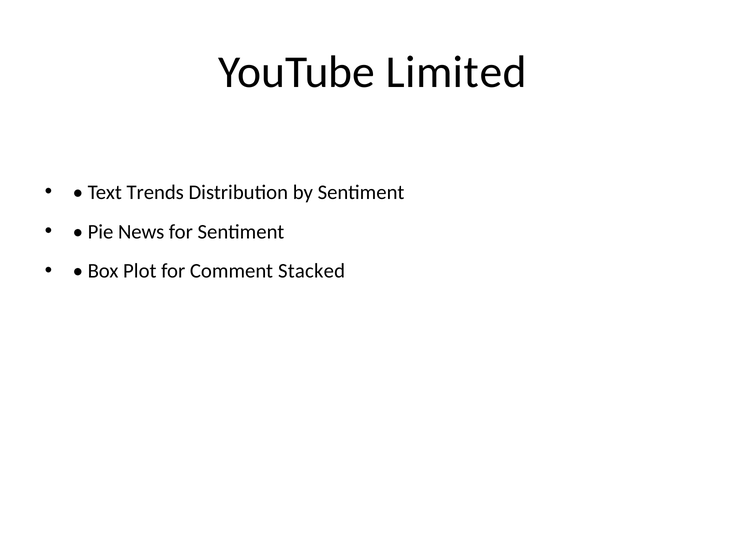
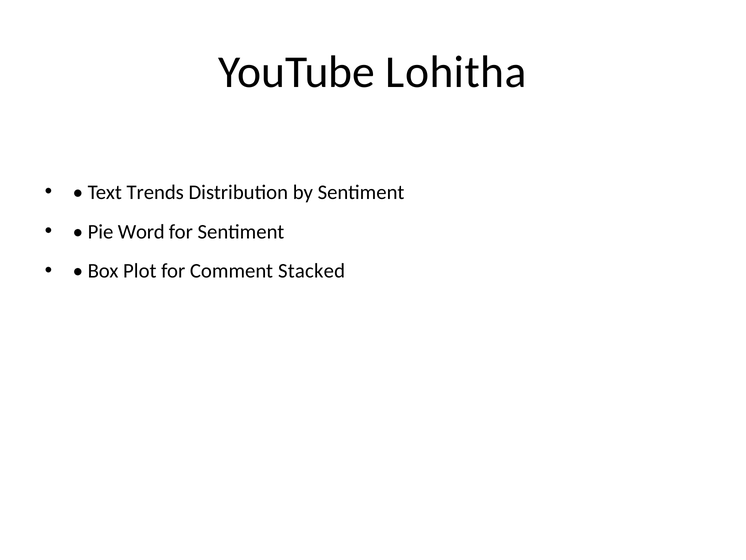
Limited: Limited -> Lohitha (456, 72)
News: News -> Word (141, 231)
